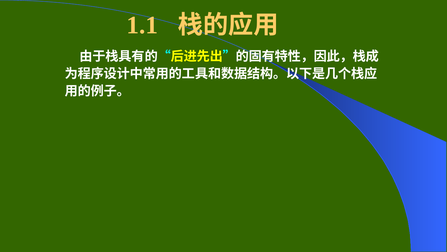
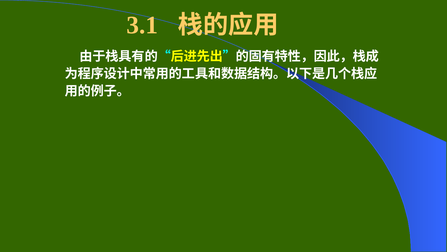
1.1: 1.1 -> 3.1 (142, 25)
